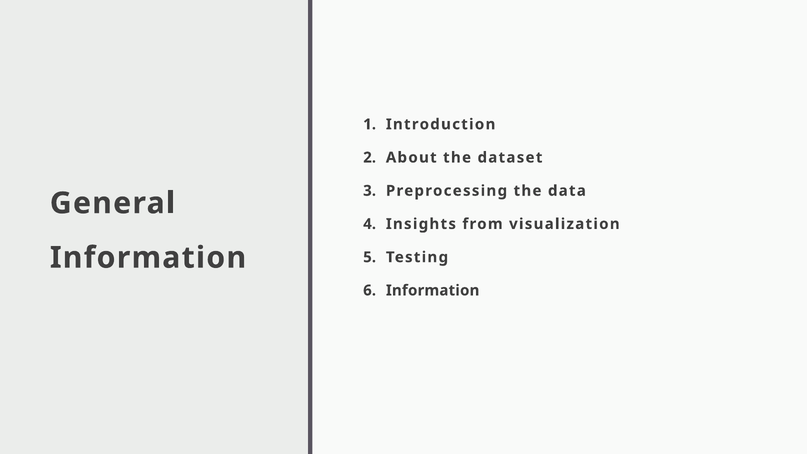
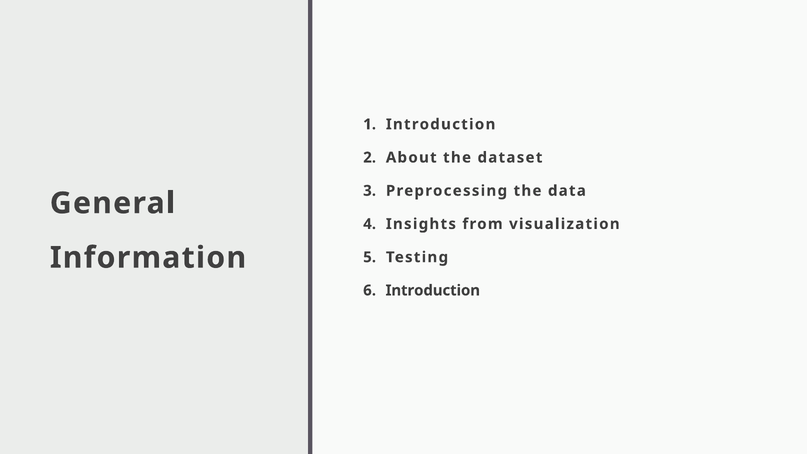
Information: Information -> Introduction (433, 290)
